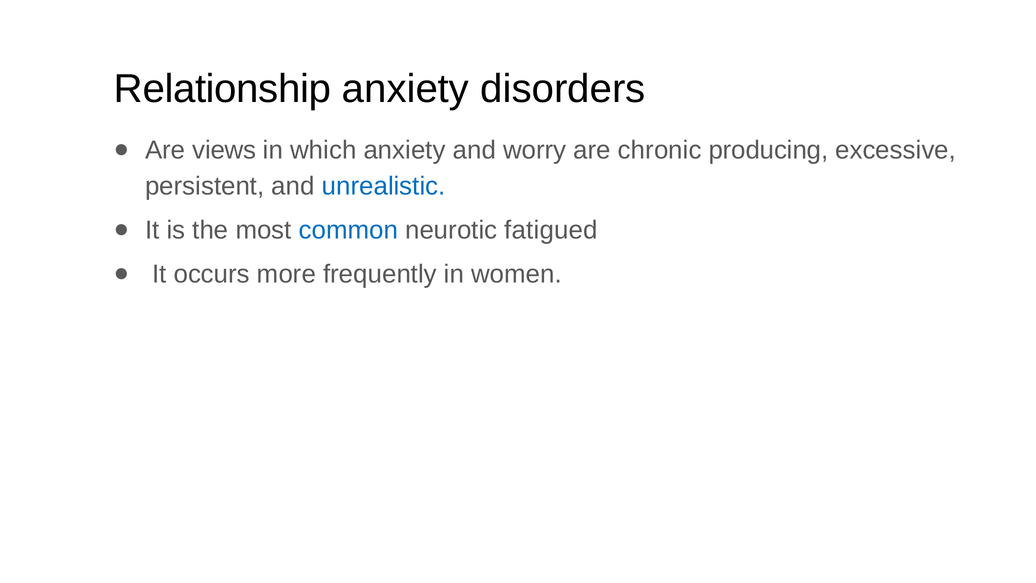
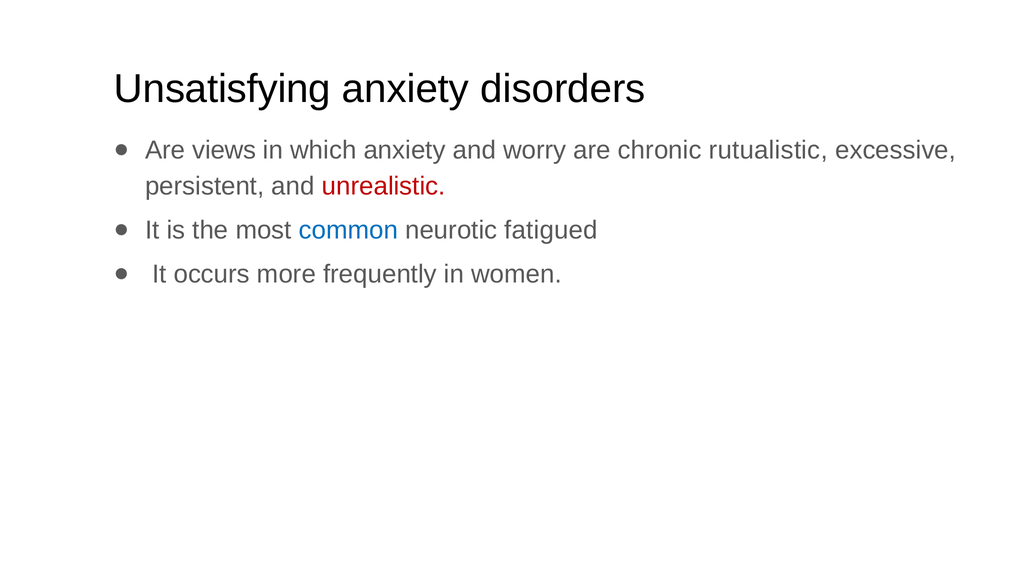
Relationship: Relationship -> Unsatisfying (222, 89)
producing: producing -> rutualistic (768, 150)
unrealistic colour: blue -> red (384, 186)
